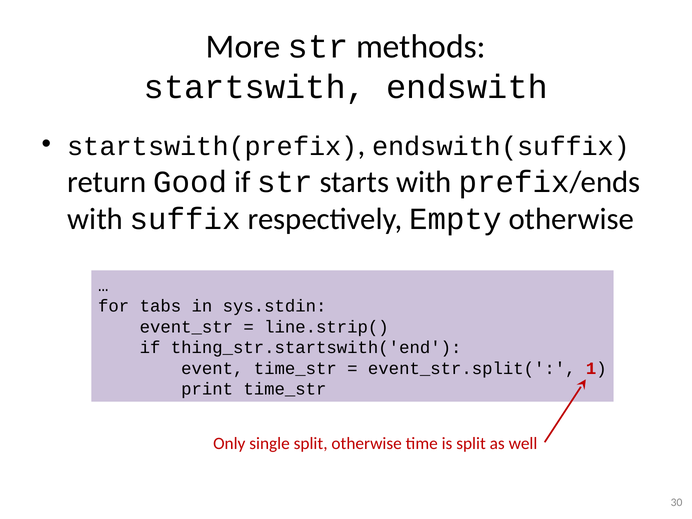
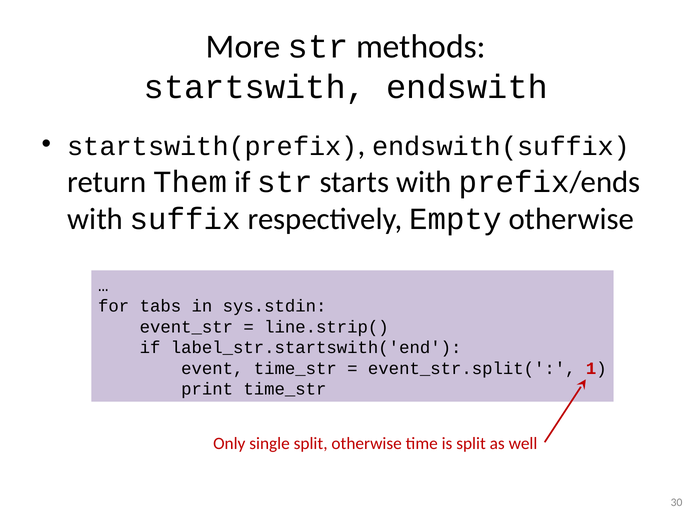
Good: Good -> Them (190, 182)
thing_str.startswith('end: thing_str.startswith('end -> label_str.startswith('end (316, 348)
